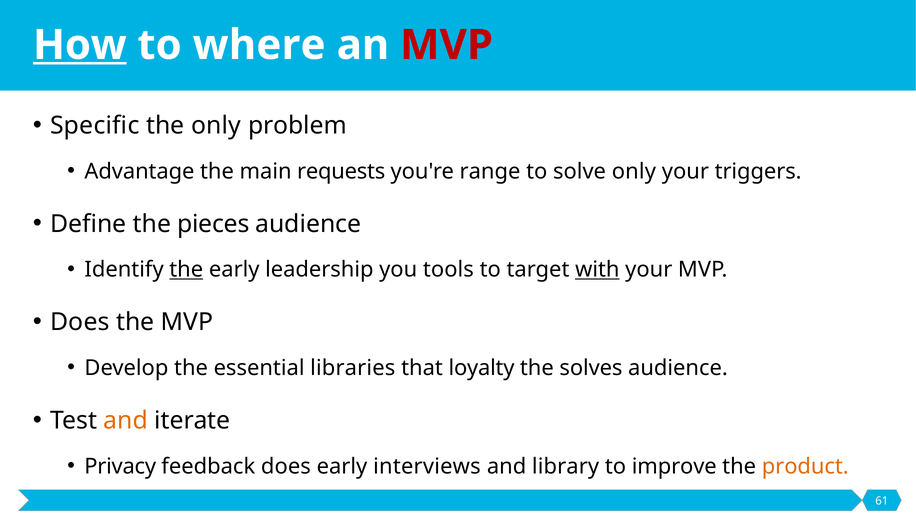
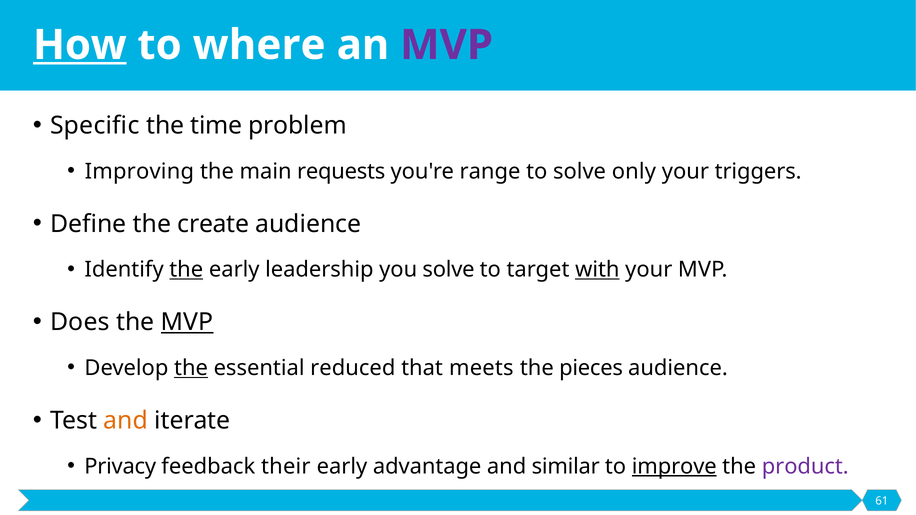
MVP colour: red -> purple (447, 45)
the only: only -> time (216, 126)
Advantage: Advantage -> Improving (139, 171)
pieces: pieces -> create (213, 224)
you tools: tools -> solve (449, 270)
MVP underline: none -> present (187, 322)
the underline: none -> present (191, 368)
libraries: libraries -> reduced (353, 368)
loyalty: loyalty -> meets (481, 368)
solves: solves -> pieces (591, 368)
feedback does: does -> their (286, 467)
interviews: interviews -> advantage (427, 467)
library: library -> similar (566, 467)
improve underline: none -> present (674, 467)
product colour: orange -> purple (805, 467)
